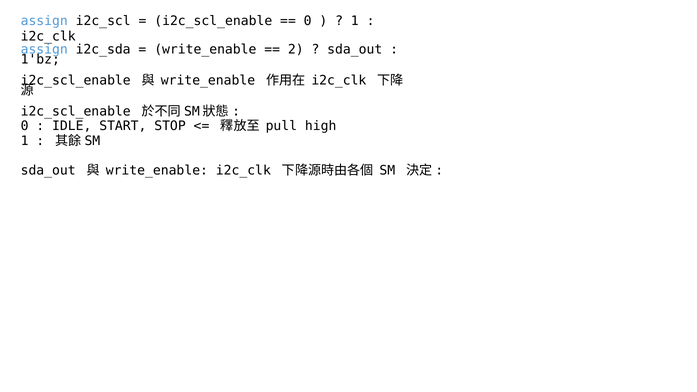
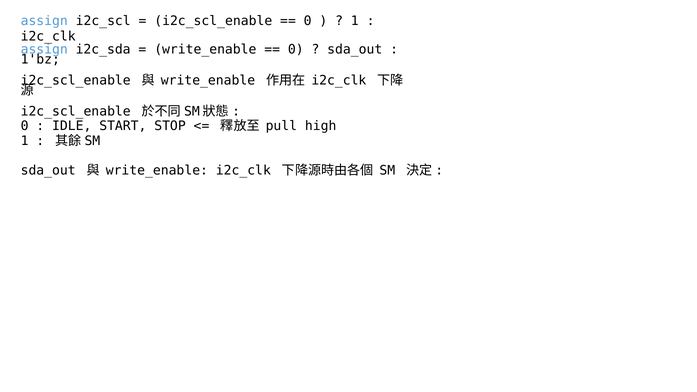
2: 2 -> 0 (296, 49)
